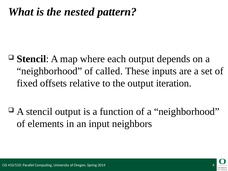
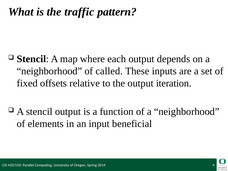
nested: nested -> traffic (79, 12)
neighbors: neighbors -> beneficial (132, 124)
